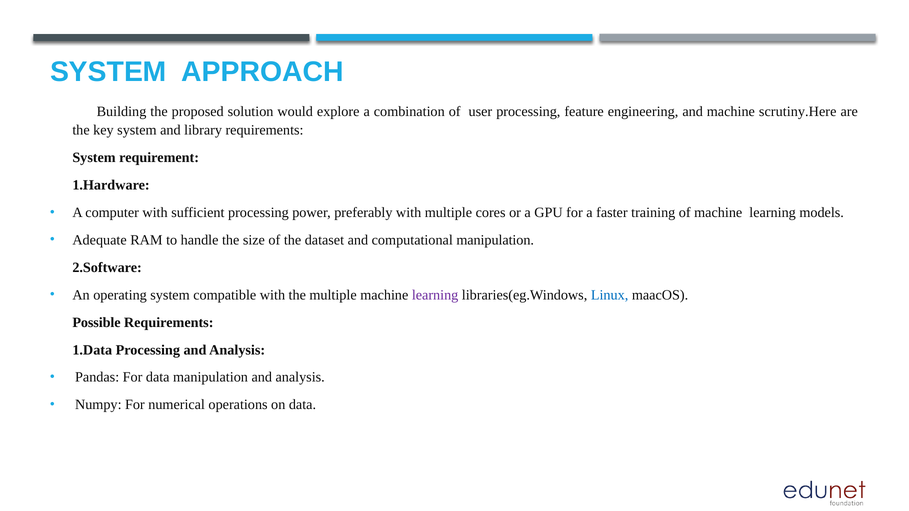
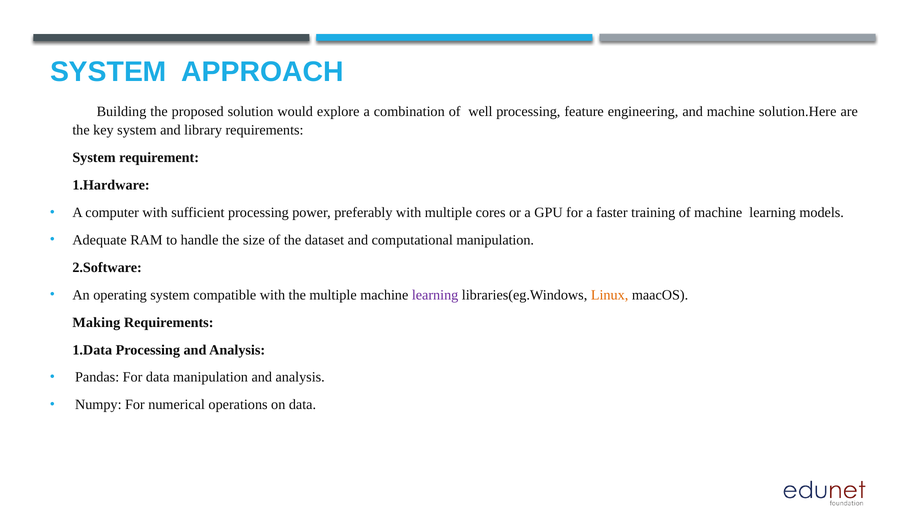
user: user -> well (480, 112)
scrutiny.Here: scrutiny.Here -> solution.Here (798, 112)
Linux colour: blue -> orange (610, 295)
Possible: Possible -> Making (96, 323)
